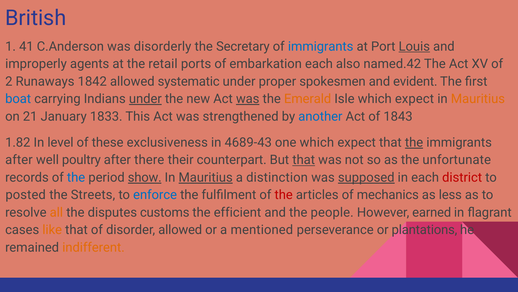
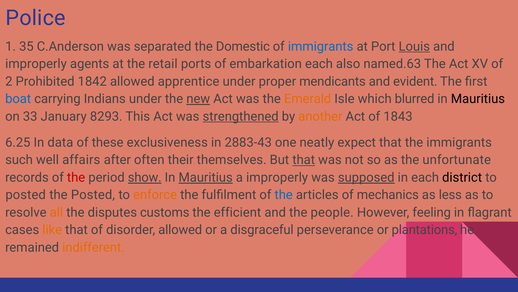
British: British -> Police (36, 18)
41: 41 -> 35 (26, 46)
disorderly: disorderly -> separated (163, 46)
Secretary: Secretary -> Domestic (243, 46)
named.42: named.42 -> named.63 (392, 64)
Runaways: Runaways -> Prohibited (45, 81)
systematic: systematic -> apprentice (189, 81)
spokesmen: spokesmen -> mendicants (333, 81)
under underline: present -> none (145, 99)
new underline: none -> present (198, 99)
was underline: present -> none (248, 99)
Isle which expect: expect -> blurred (415, 99)
Mauritius colour: orange -> black (478, 99)
21: 21 -> 33 (30, 116)
1833: 1833 -> 8293 (106, 116)
strengthened underline: none -> present (241, 116)
another colour: blue -> orange (320, 116)
1.82: 1.82 -> 6.25 (18, 142)
level: level -> data (60, 142)
4689-43: 4689-43 -> 2883-43 (248, 142)
one which: which -> neatly (317, 142)
the underline: present -> none (414, 142)
after: after -> such (19, 160)
poultry: poultry -> affairs (81, 160)
there: there -> often (149, 160)
counterpart: counterpart -> themselves (232, 160)
the colour: blue -> red (76, 177)
a distinction: distinction -> improperly (277, 177)
district colour: red -> black (462, 177)
the Streets: Streets -> Posted (93, 195)
enforce colour: blue -> orange (155, 195)
the colour: red -> blue (284, 195)
earned: earned -> feeling (432, 212)
mentioned: mentioned -> disgraceful (262, 230)
